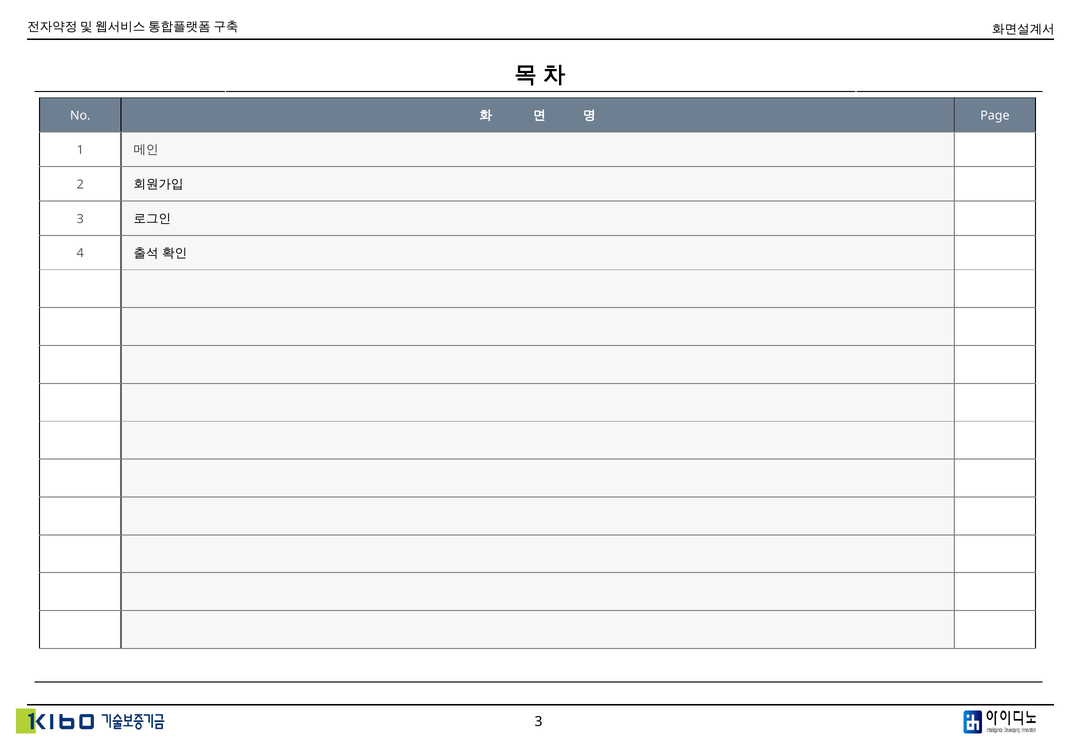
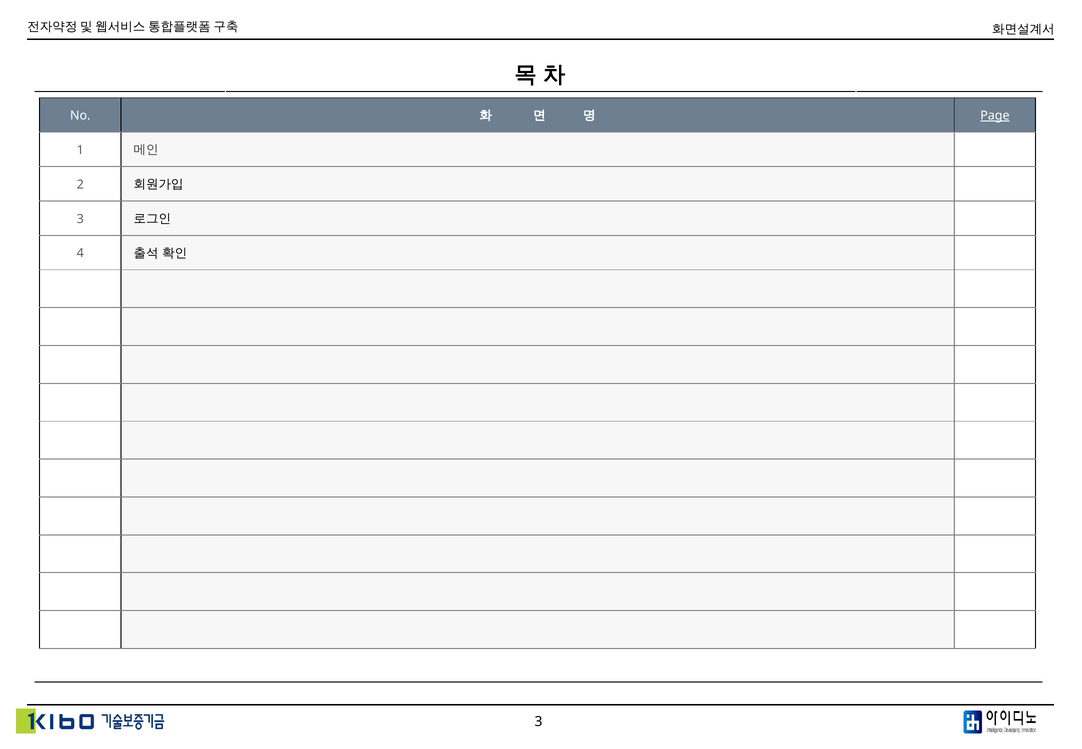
Page underline: none -> present (995, 116)
